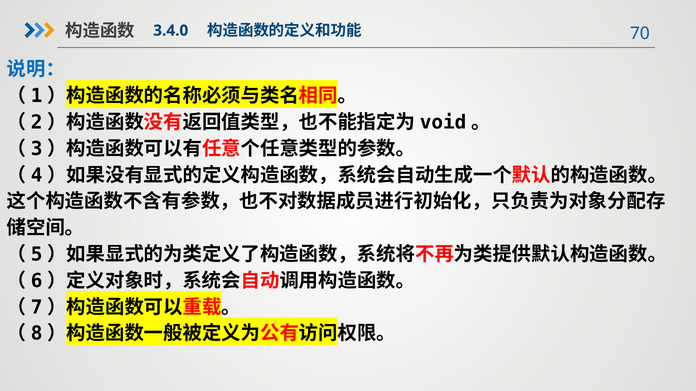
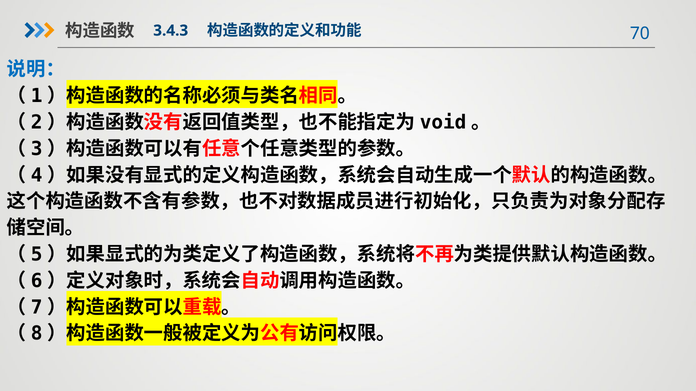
3.4.0: 3.4.0 -> 3.4.3 (171, 31)
